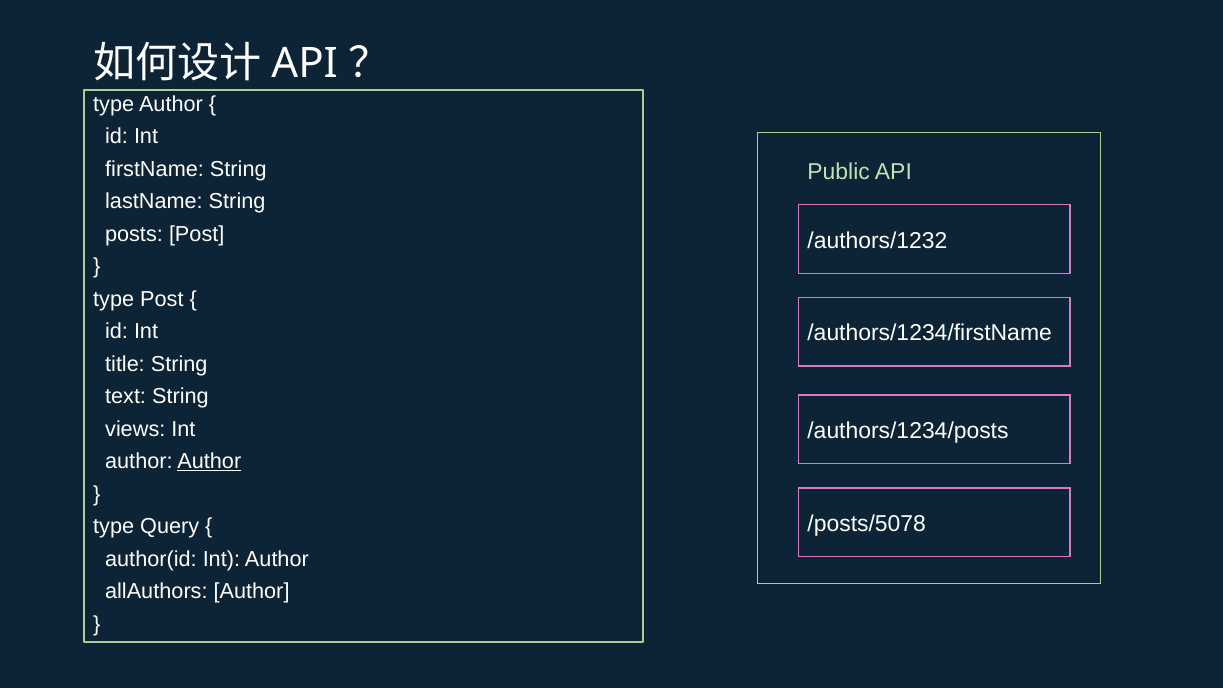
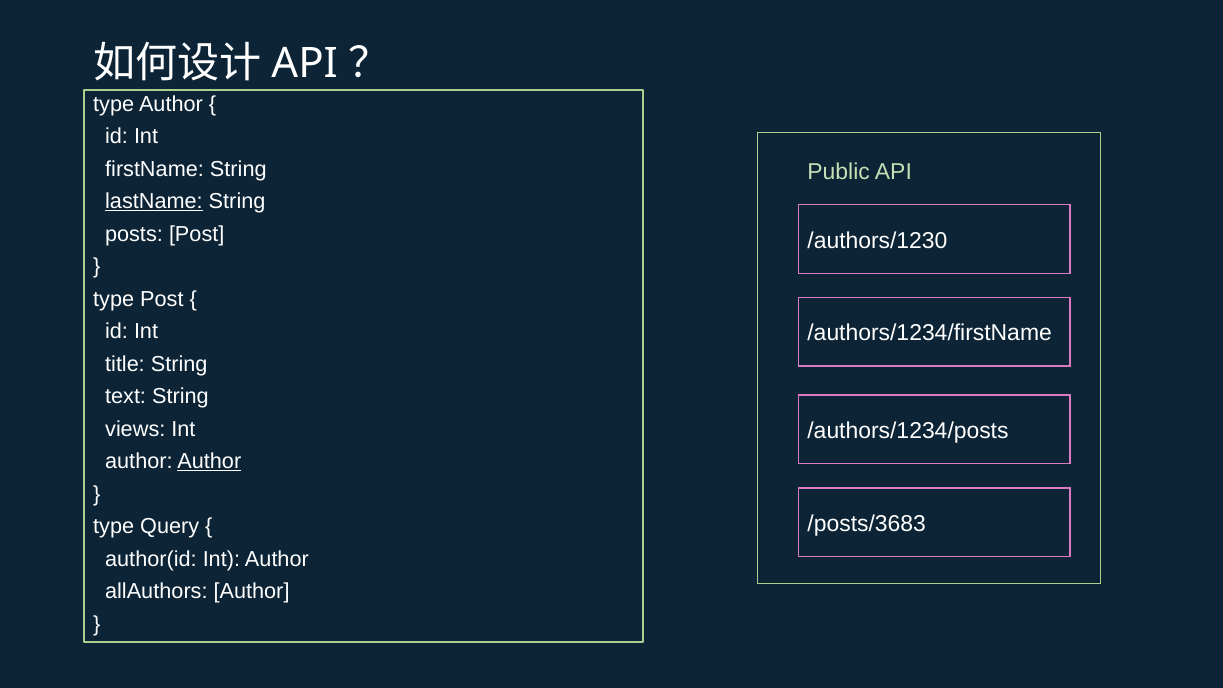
lastName underline: none -> present (154, 201)
/authors/1232: /authors/1232 -> /authors/1230 (877, 241)
/posts/5078: /posts/5078 -> /posts/3683 (867, 524)
